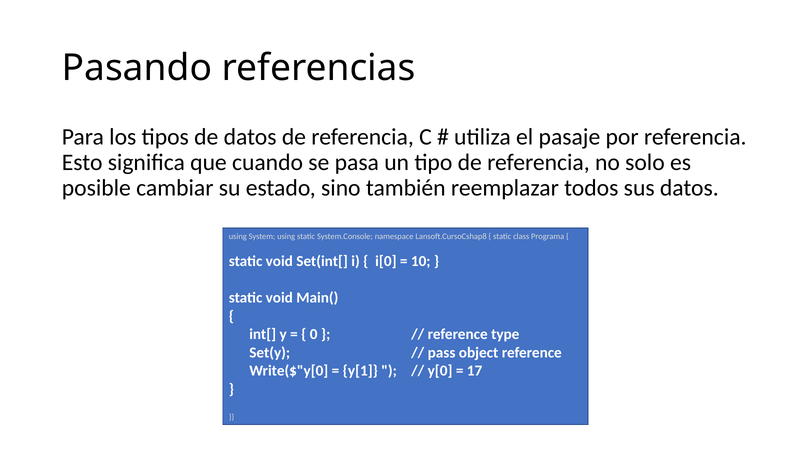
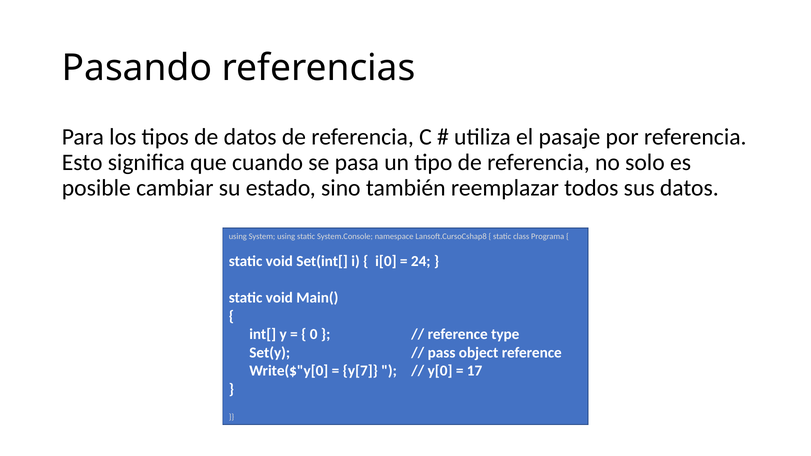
10: 10 -> 24 (421, 261)
y[1: y[1 -> y[7 (360, 371)
